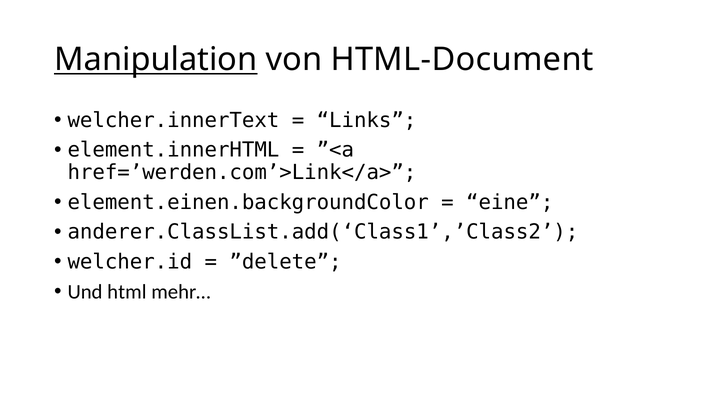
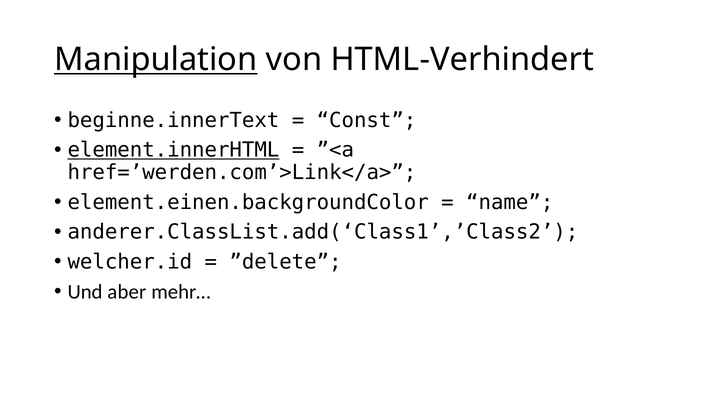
HTML-Document: HTML-Document -> HTML-Verhindert (462, 60)
welcher.innerText: welcher.innerText -> beginne.innerText (173, 120)
Links: Links -> Const (367, 120)
element.innerHTML underline: none -> present (173, 150)
eine: eine -> name (510, 202)
html: html -> aber (127, 292)
